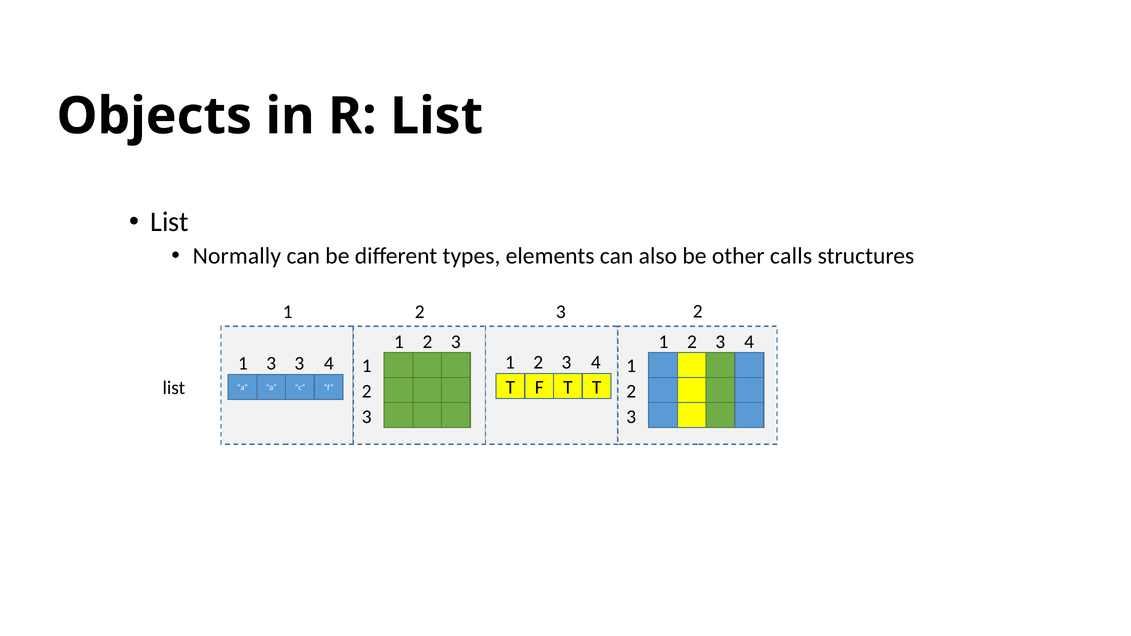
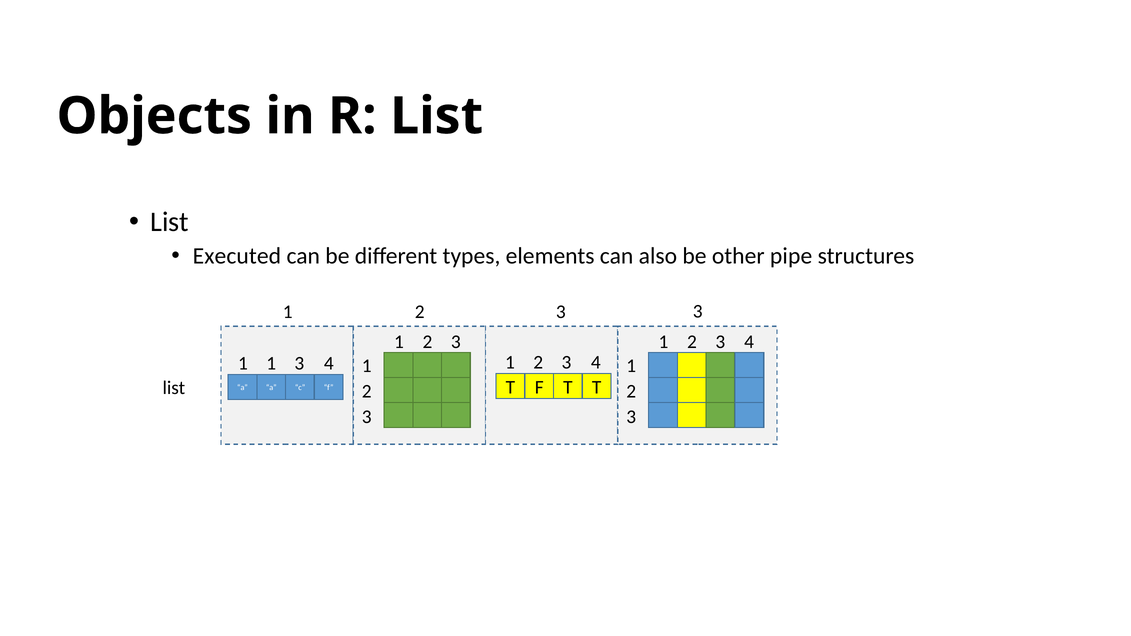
Normally: Normally -> Executed (237, 256)
calls: calls -> pipe (791, 256)
2: 2 -> 3 (698, 311)
1 3: 3 -> 1 (271, 363)
